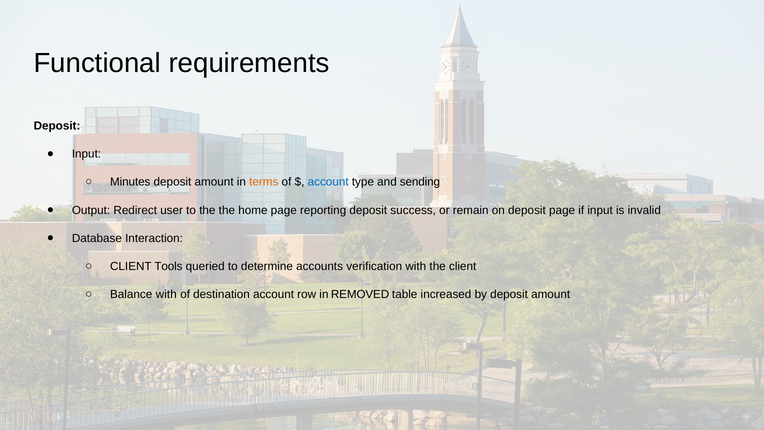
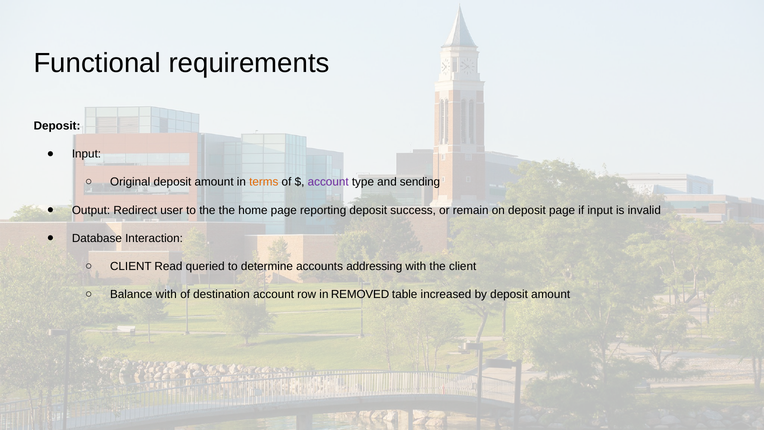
Minutes: Minutes -> Original (130, 182)
account colour: blue -> purple (328, 182)
Tools: Tools -> Read (168, 266)
verification: verification -> addressing (374, 266)
